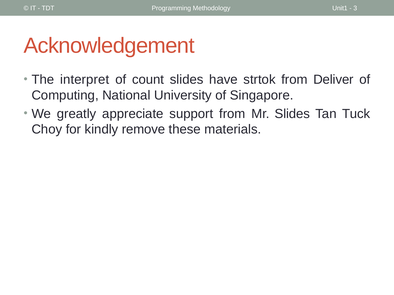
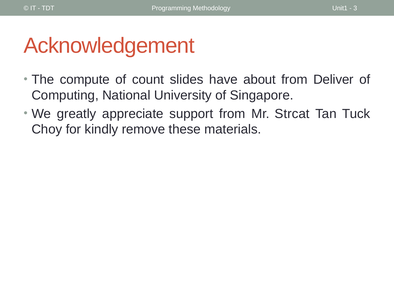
interpret: interpret -> compute (85, 80)
strtok: strtok -> about (260, 80)
Mr Slides: Slides -> Strcat (292, 114)
